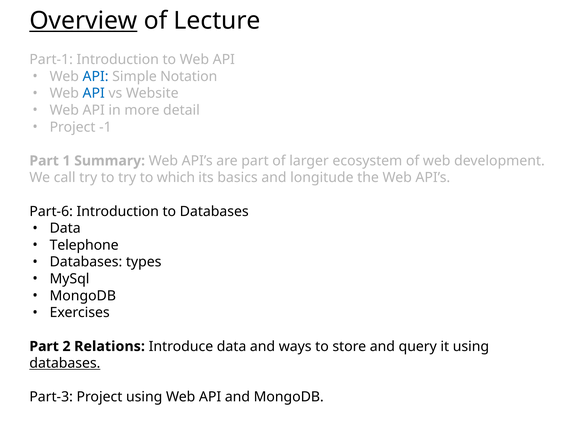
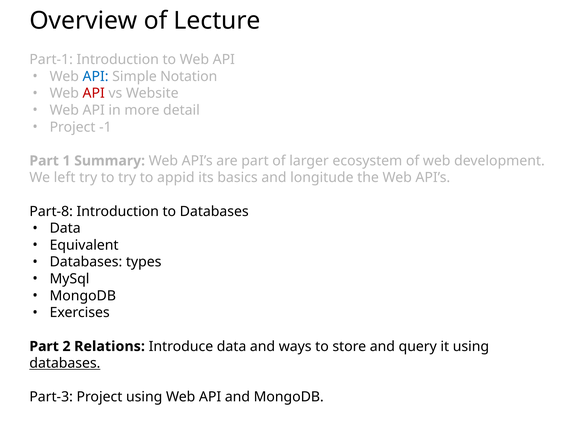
Overview underline: present -> none (83, 21)
API colour: blue -> red (94, 93)
call: call -> left (65, 178)
which: which -> appid (176, 178)
Part-6: Part-6 -> Part-8 (51, 211)
Telephone: Telephone -> Equivalent (84, 245)
